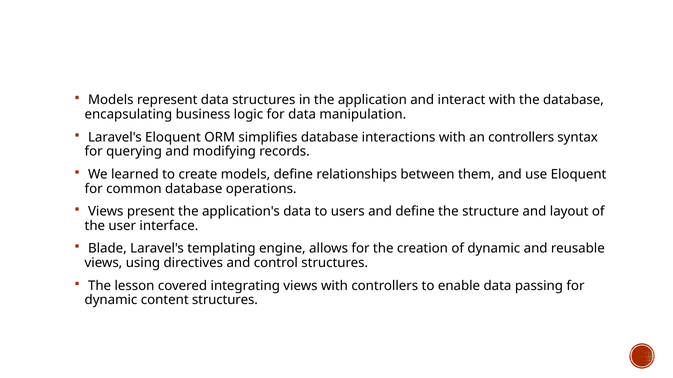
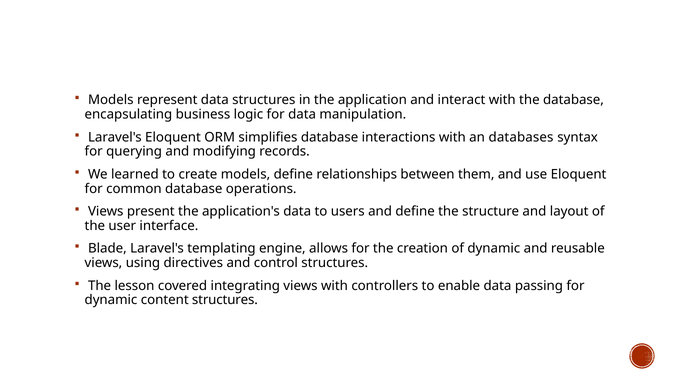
an controllers: controllers -> databases (521, 137)
